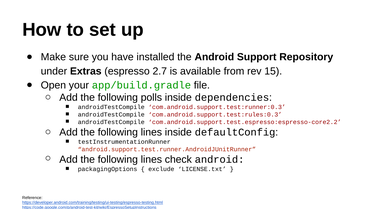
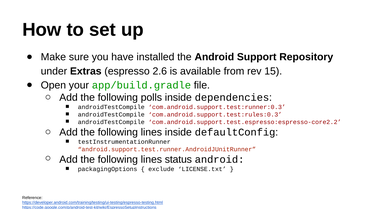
2.7: 2.7 -> 2.6 (160, 71)
check: check -> status (178, 159)
